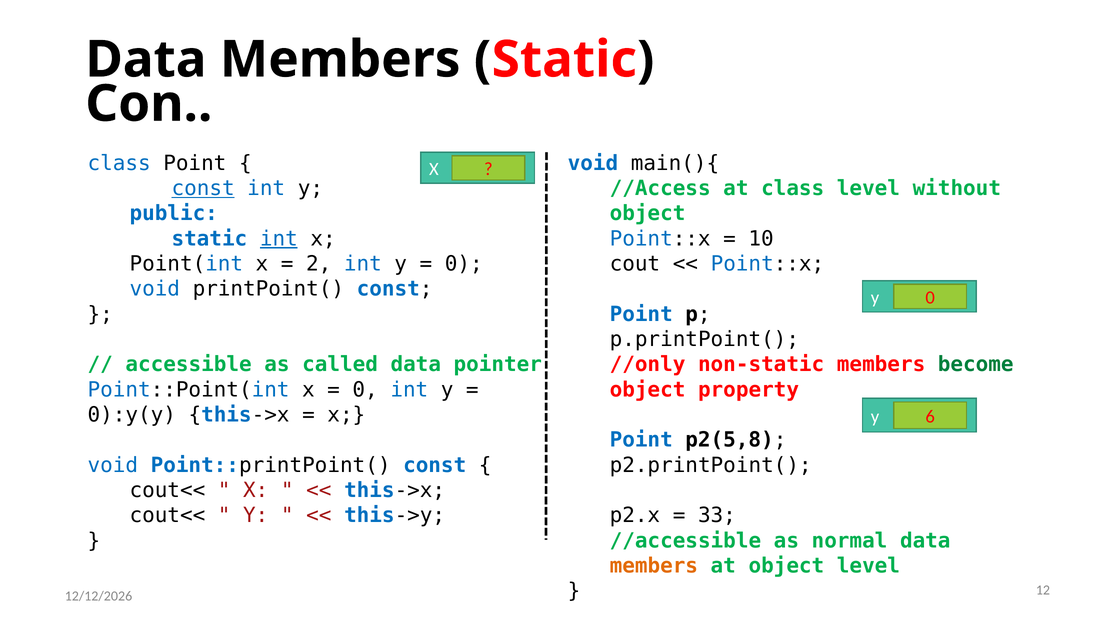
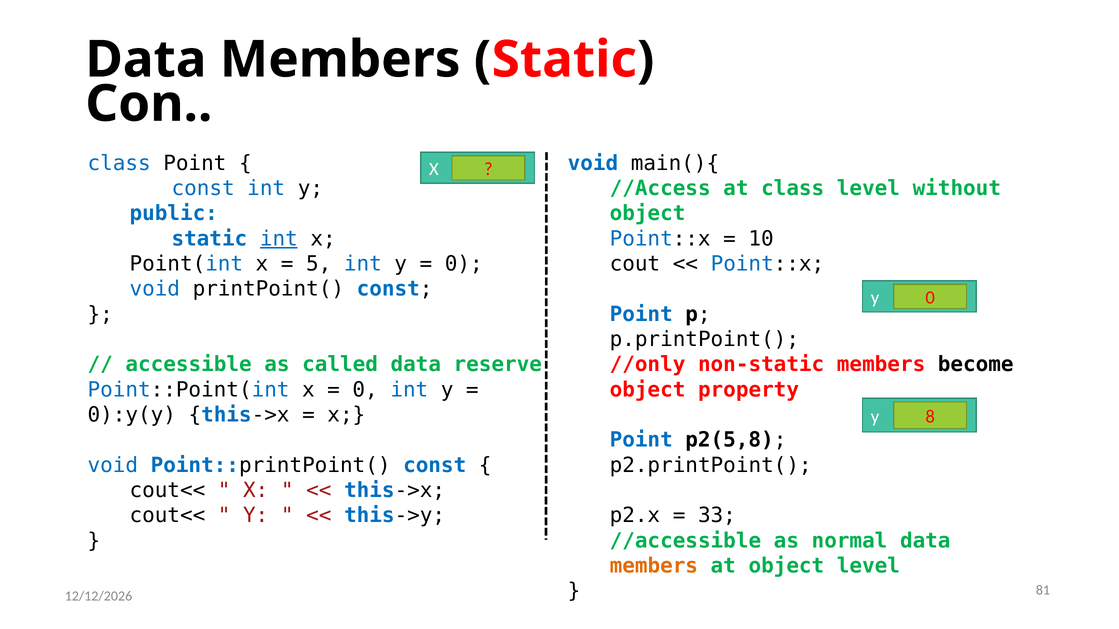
const underline: present -> none (203, 189)
2: 2 -> 5 (319, 264)
pointer: pointer -> reserve (498, 365)
become colour: green -> black (976, 365)
6: 6 -> 8 (930, 417)
12: 12 -> 81 (1043, 591)
